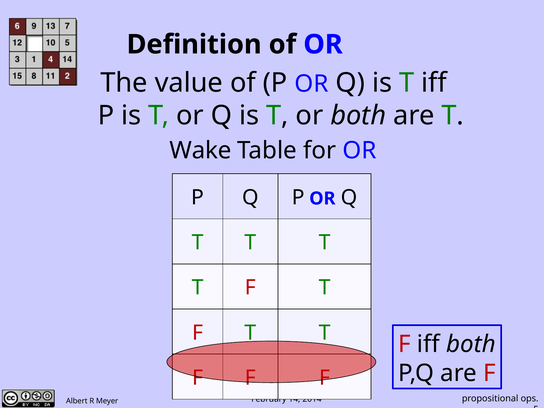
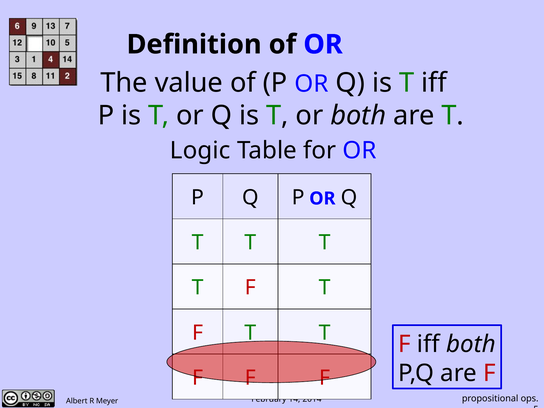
Wake: Wake -> Logic (200, 151)
